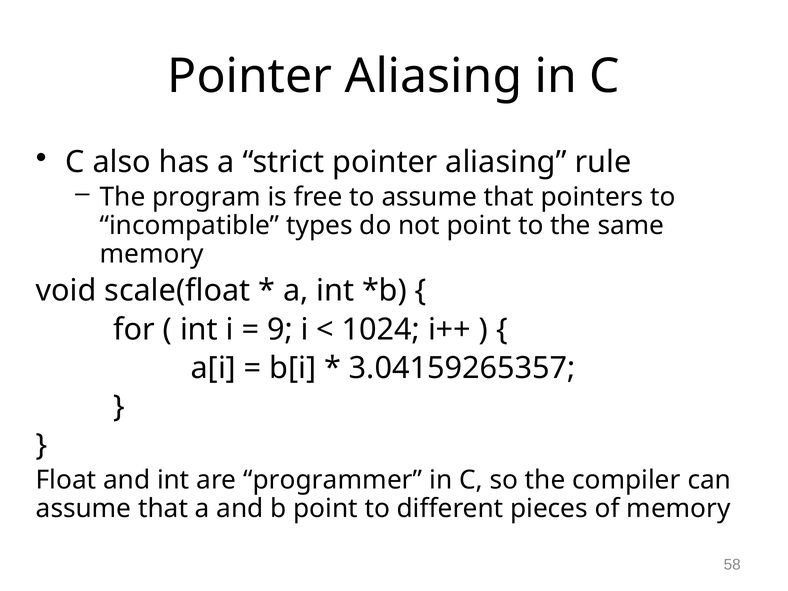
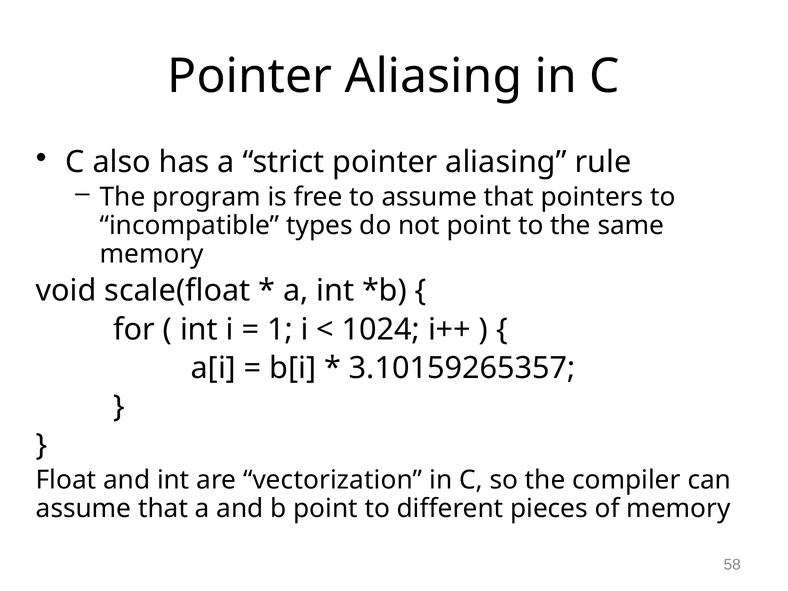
9: 9 -> 1 (280, 329)
3.04159265357: 3.04159265357 -> 3.10159265357 (462, 368)
programmer: programmer -> vectorization (333, 480)
